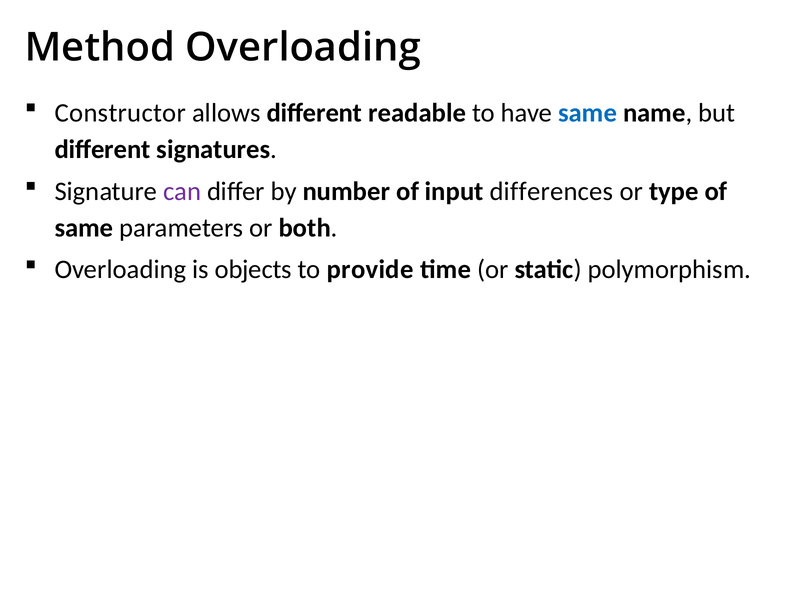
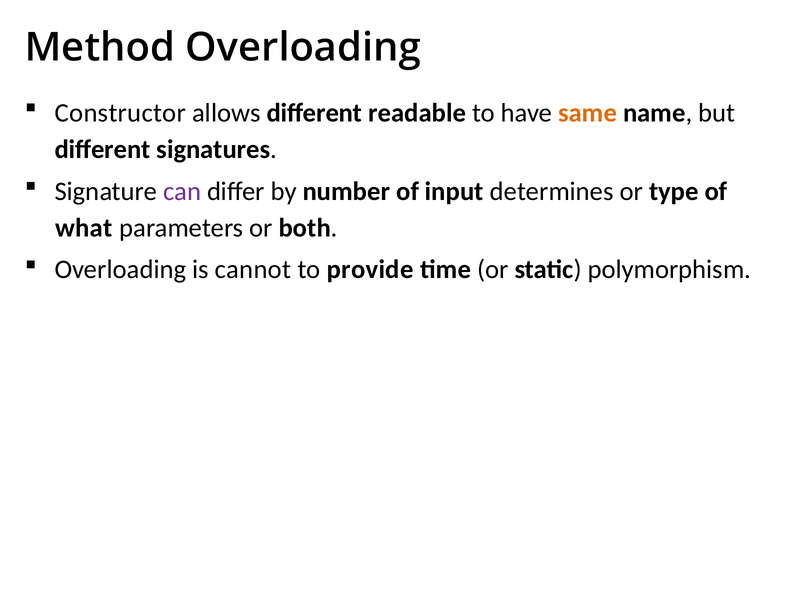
same colour: blue -> orange (588, 113)
differences: differences -> determines (552, 191)
same: same -> what (84, 228)
objects: objects -> cannot (253, 270)
